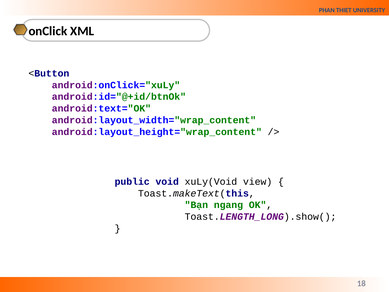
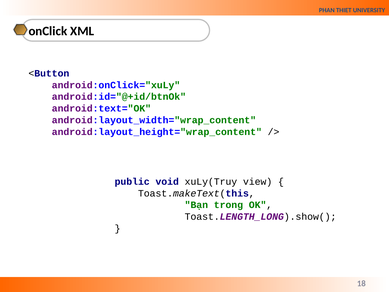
xuLy(Void: xuLy(Void -> xuLy(Truy (211, 181)
ngang: ngang -> trong (228, 205)
